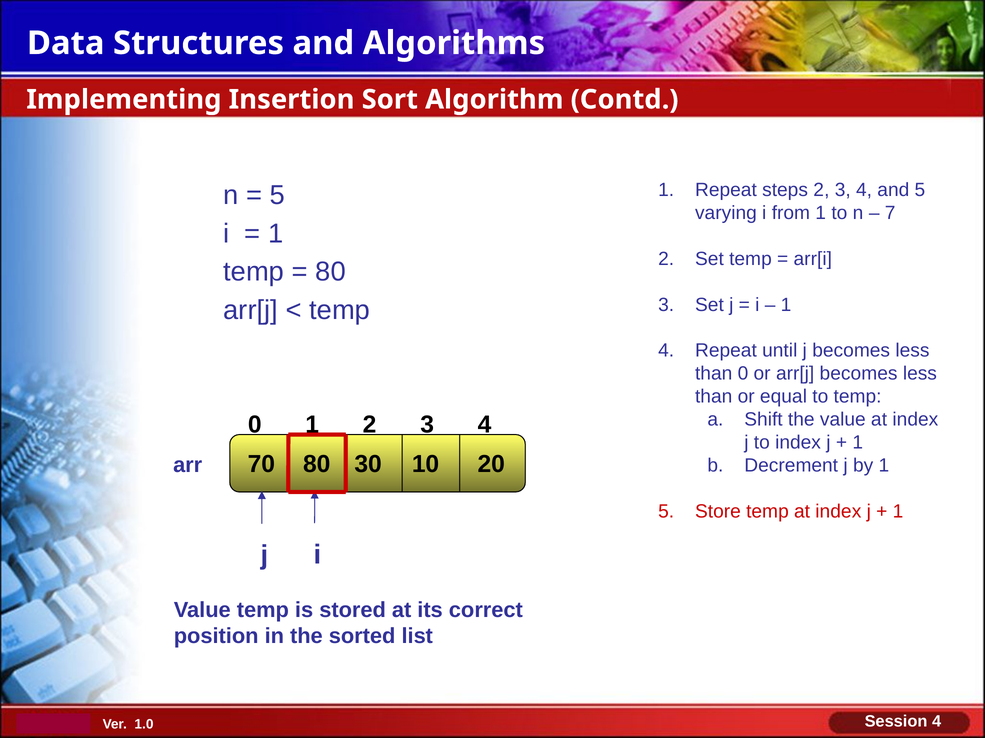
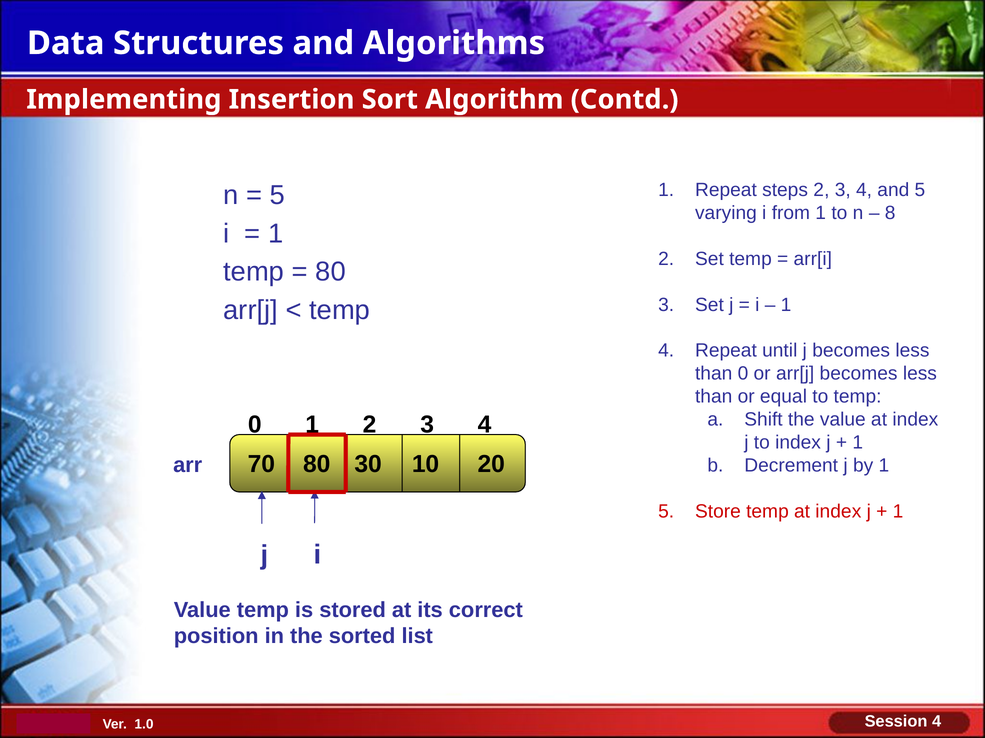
7: 7 -> 8 (890, 213)
